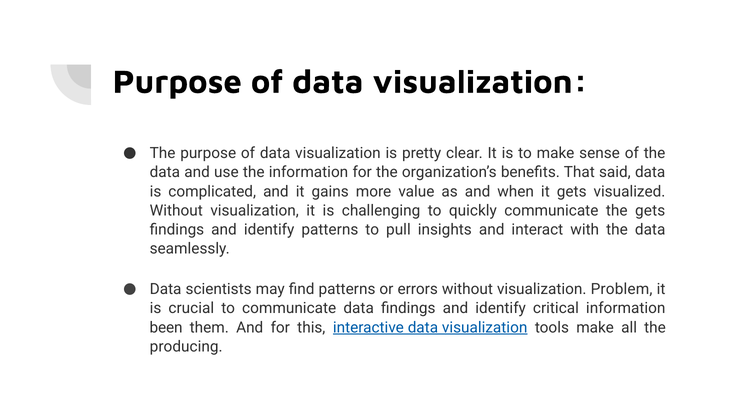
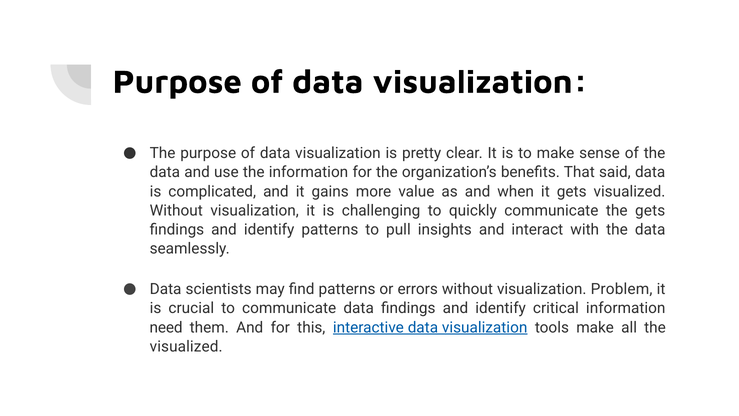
been: been -> need (166, 327)
producing: producing -> visualized (186, 346)
